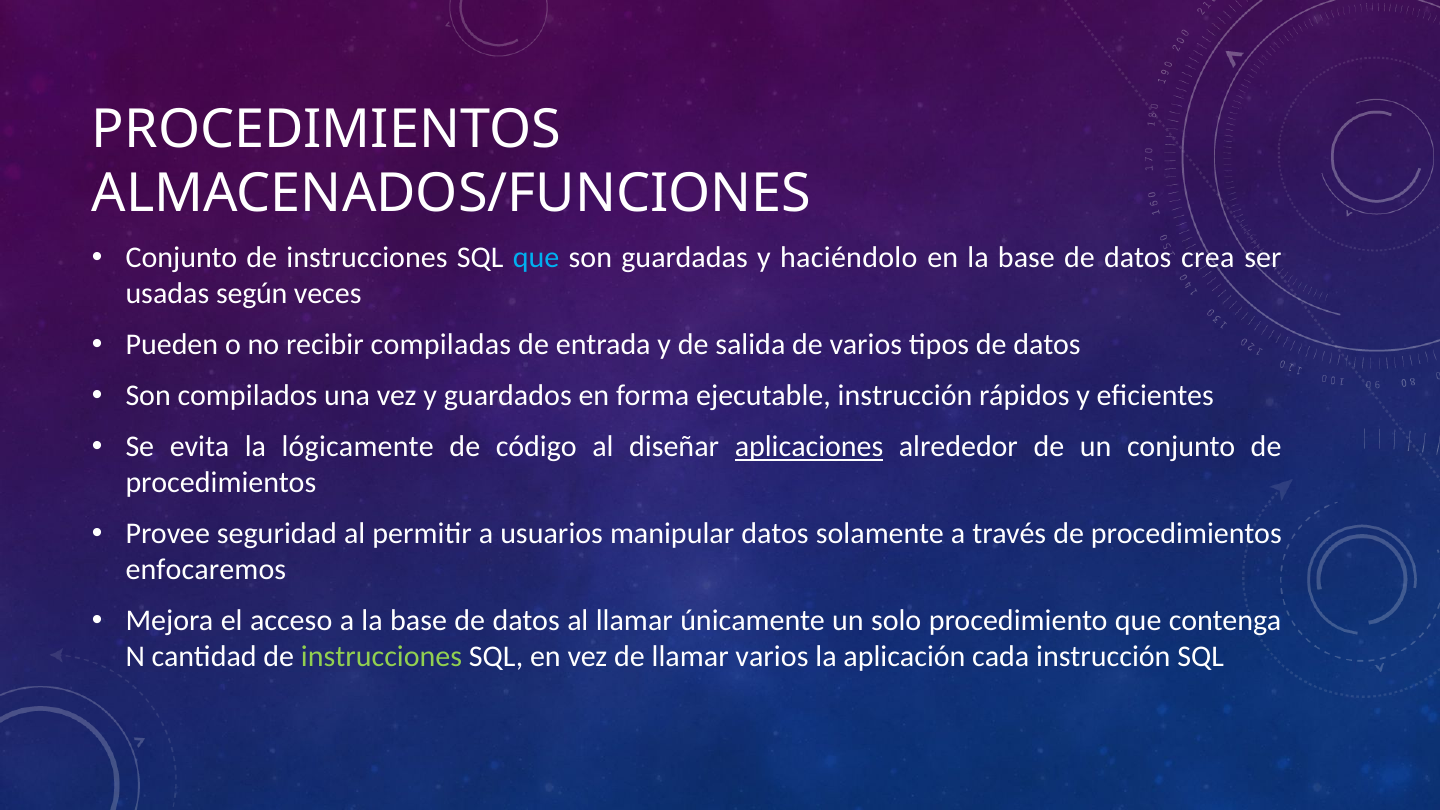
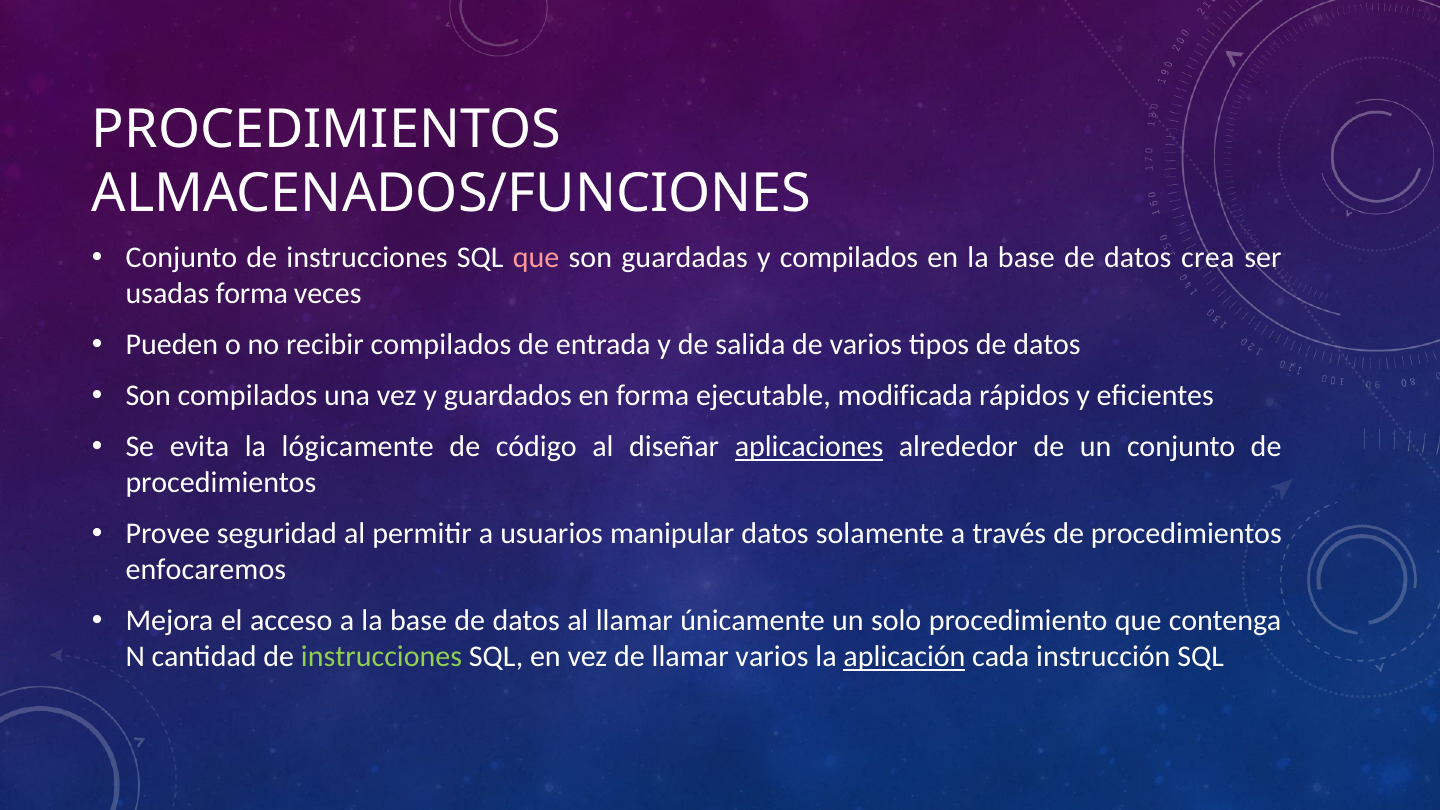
que colour: light blue -> pink (536, 258)
y haciéndolo: haciéndolo -> compilados (849, 258)
usadas según: según -> forma (252, 294)
recibir compiladas: compiladas -> compilados (441, 345)
ejecutable instrucción: instrucción -> modificada (905, 396)
aplicación underline: none -> present (904, 657)
